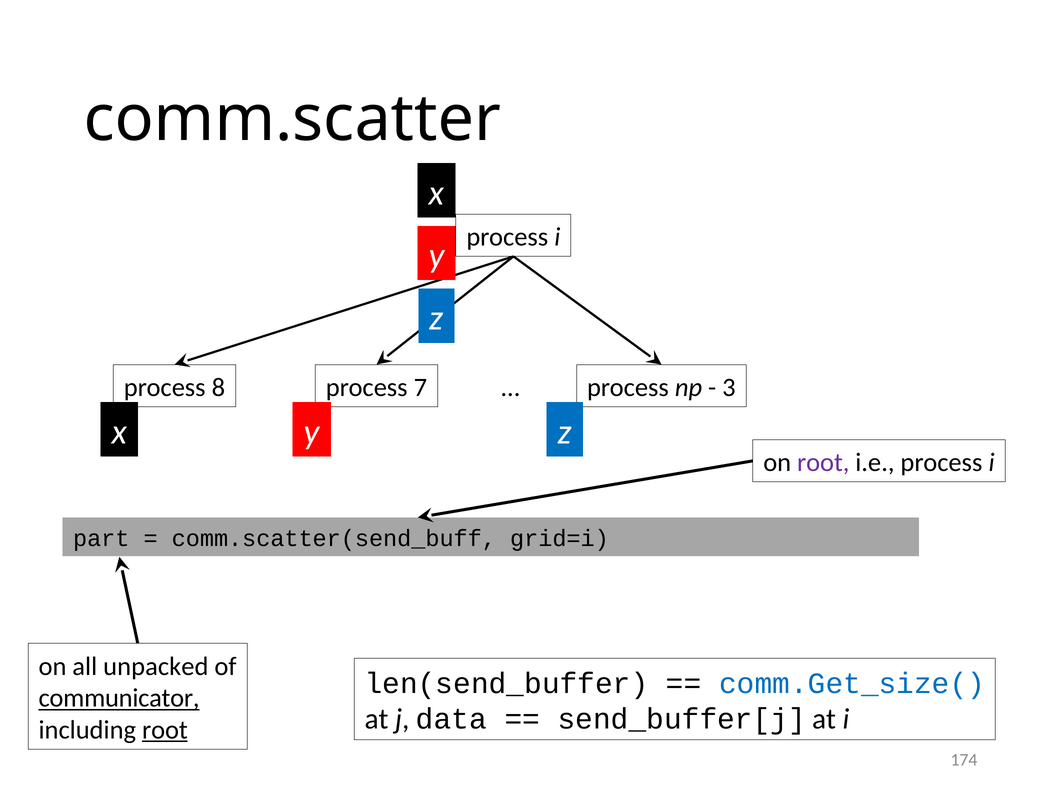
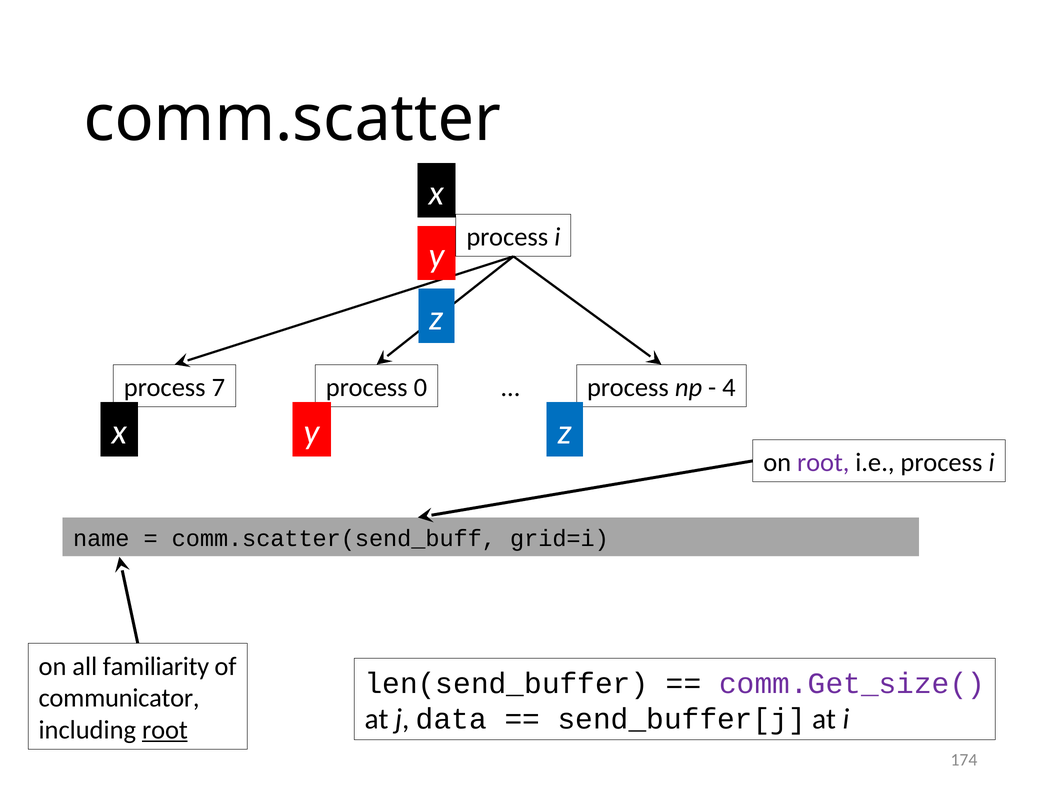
8: 8 -> 7 (218, 387)
7: 7 -> 0 (420, 387)
3: 3 -> 4 (729, 387)
part: part -> name (101, 538)
unpacked: unpacked -> familiarity (156, 666)
comm.Get_size( colour: blue -> purple (852, 683)
communicator underline: present -> none (119, 698)
